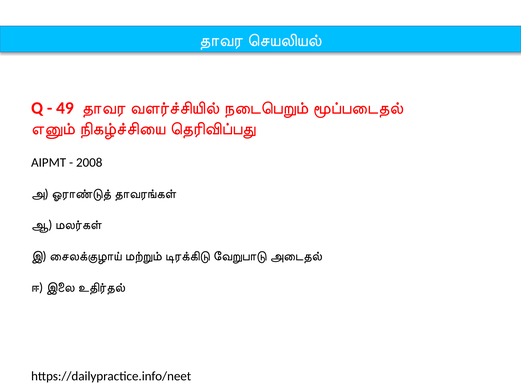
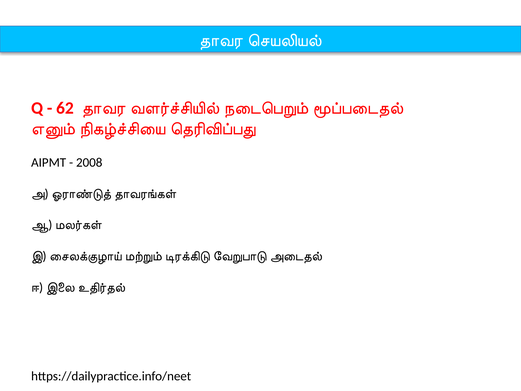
49: 49 -> 62 (65, 108)
